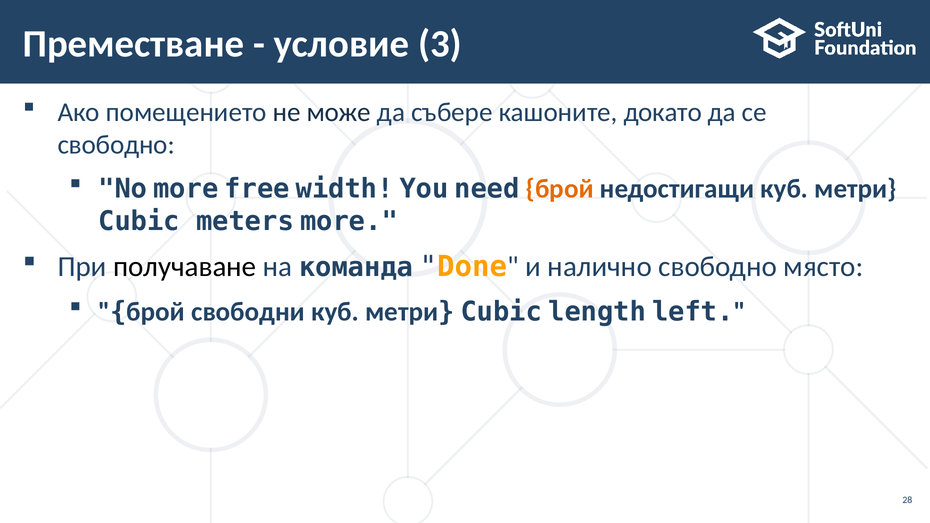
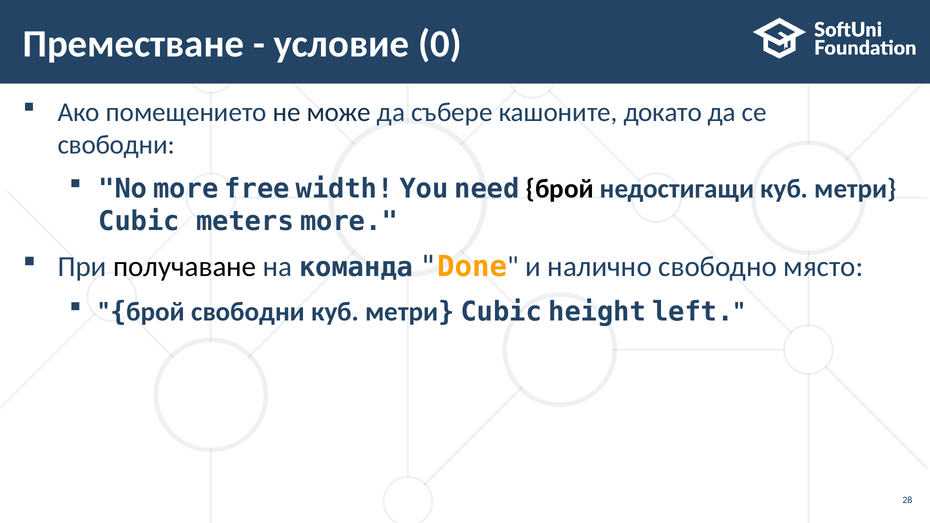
3: 3 -> 0 (440, 44)
свободно: свободно -> свободни (116, 145)
брой colour: orange -> black (560, 189)
length: length -> height (597, 312)
